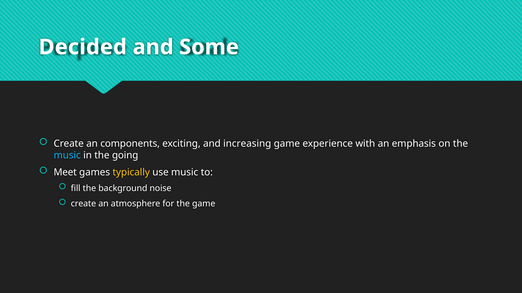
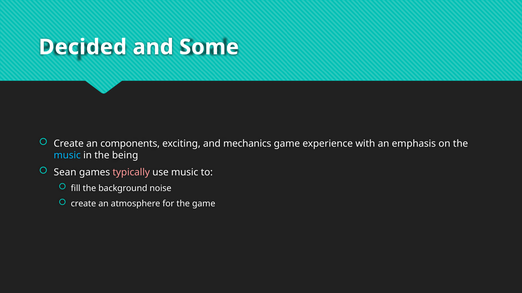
increasing: increasing -> mechanics (247, 144)
going: going -> being (125, 156)
Meet: Meet -> Sean (65, 173)
typically colour: yellow -> pink (131, 173)
